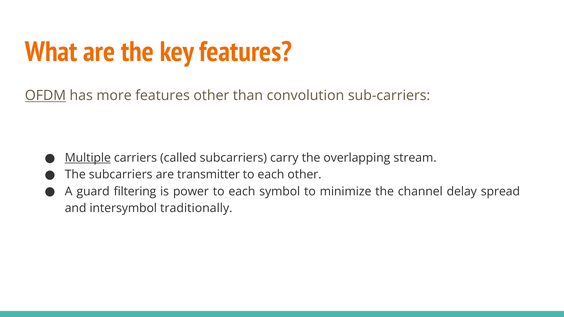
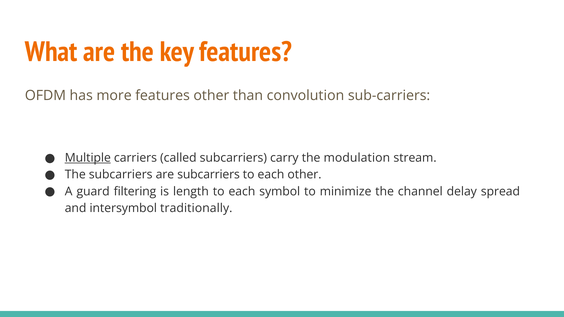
OFDM underline: present -> none (45, 96)
overlapping: overlapping -> modulation (357, 158)
are transmitter: transmitter -> subcarriers (209, 175)
power: power -> length (191, 192)
